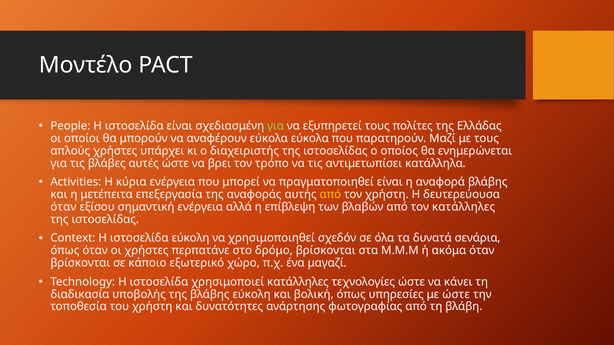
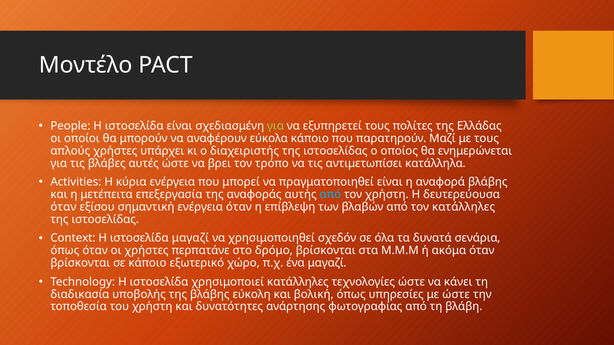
εύκολα εύκολα: εύκολα -> κάποιο (310, 139)
από colour: yellow -> light blue (330, 195)
ενέργεια αλλά: αλλά -> όταν (239, 207)
ιστοσελίδα εύκολη: εύκολη -> μαγαζί (190, 238)
